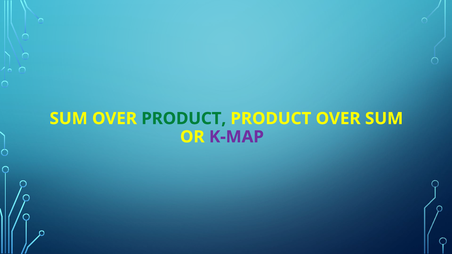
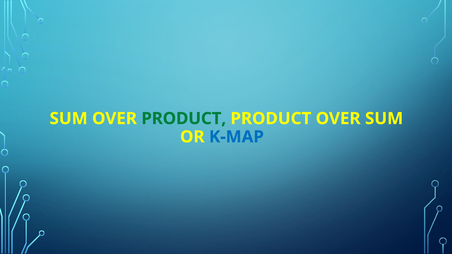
K-MAP colour: purple -> blue (236, 137)
